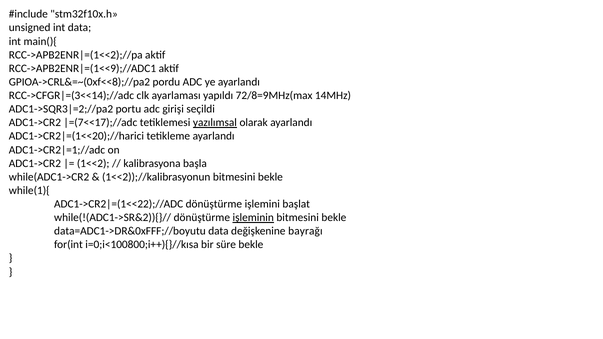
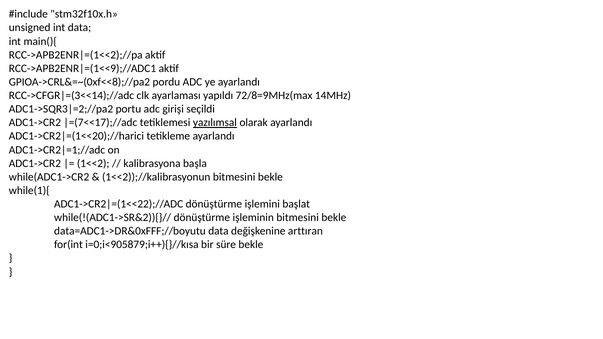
işleminin underline: present -> none (253, 218)
bayrağı: bayrağı -> arttıran (305, 231)
i=0;i<100800;i++){}//kısa: i=0;i<100800;i++){}//kısa -> i=0;i<905879;i++){}//kısa (142, 245)
